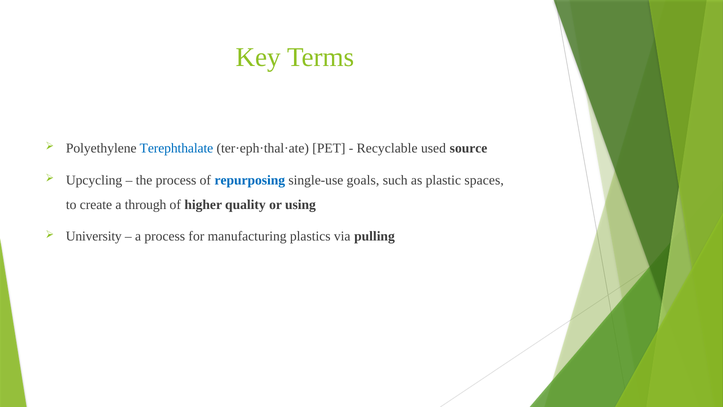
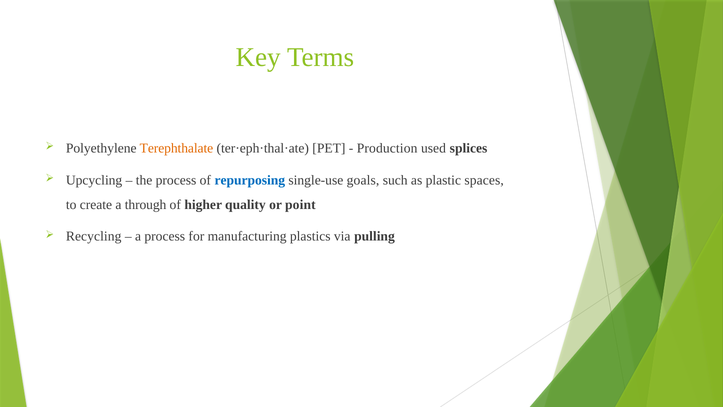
Terephthalate colour: blue -> orange (176, 148)
Recyclable: Recyclable -> Production (387, 148)
source: source -> splices (469, 148)
using: using -> point (300, 204)
University: University -> Recycling (94, 236)
